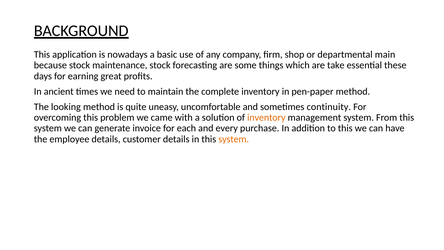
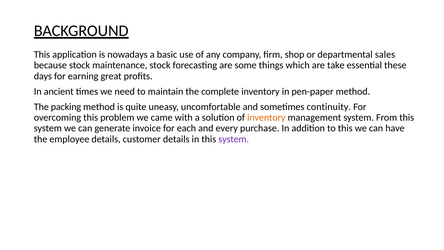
main: main -> sales (385, 55)
looking: looking -> packing (66, 107)
system colour: orange -> purple (234, 139)
